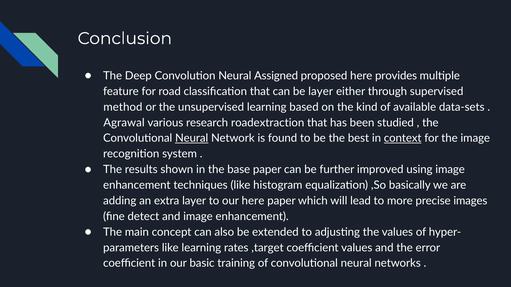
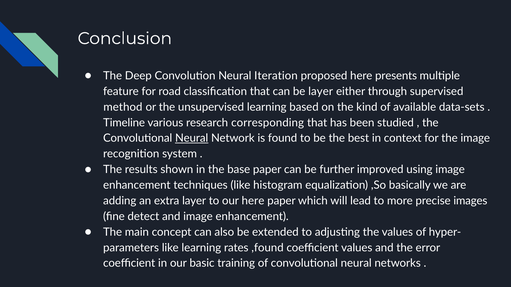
Assigned: Assigned -> Iteration (276, 76)
provides: provides -> presents (396, 76)
Agrawal: Agrawal -> Timeline (124, 123)
roadextraction: roadextraction -> corresponding (268, 123)
context underline: present -> none (403, 138)
,target: ,target -> ,found (268, 248)
